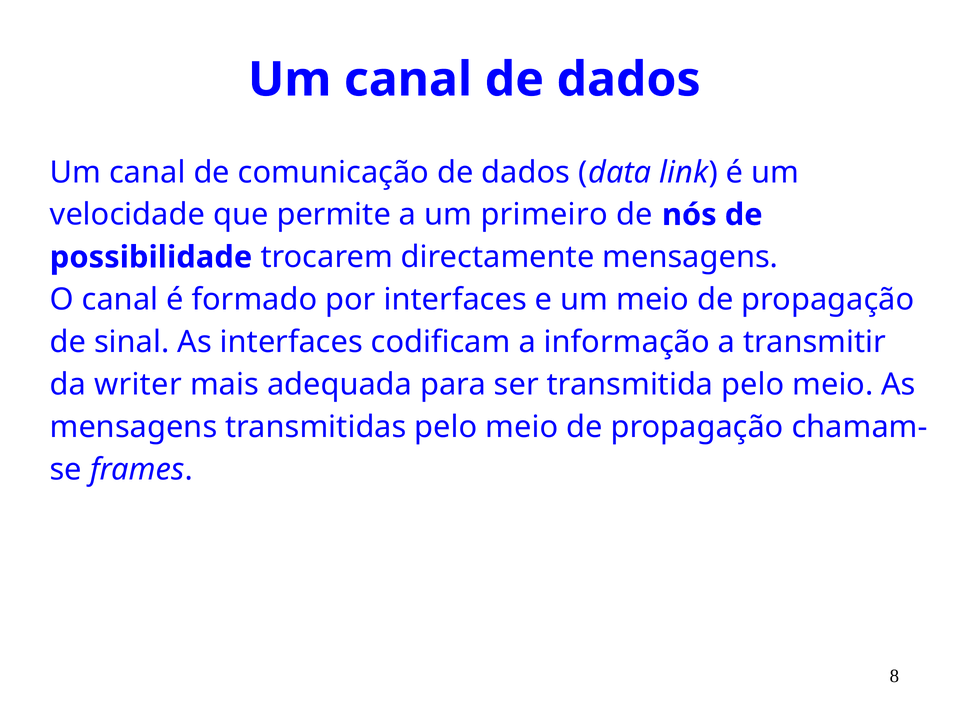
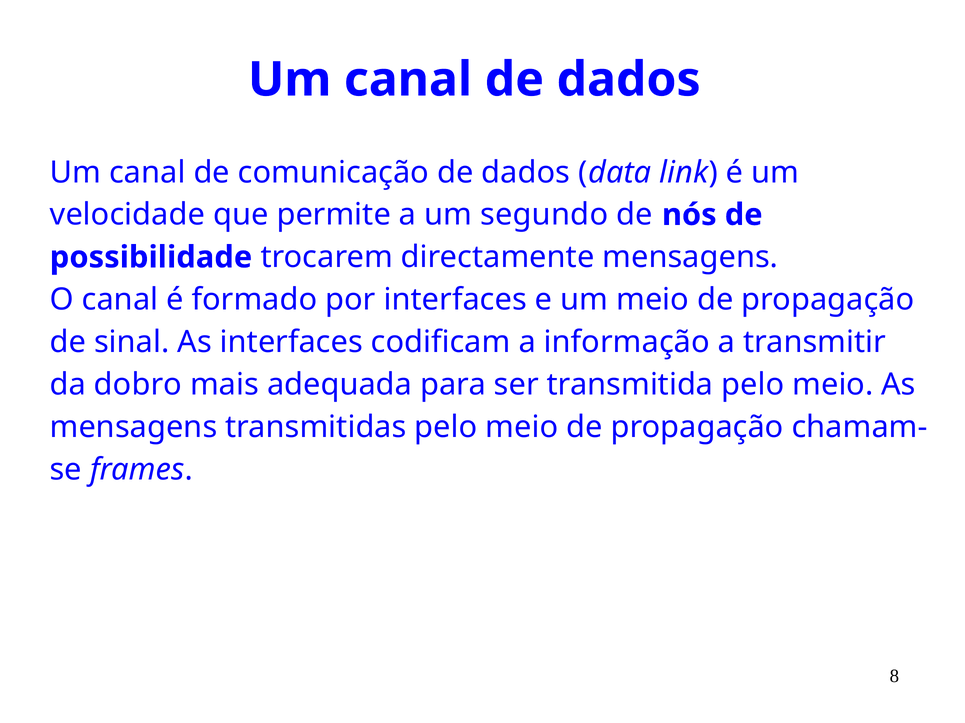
primeiro: primeiro -> segundo (544, 215)
writer: writer -> dobro (138, 385)
